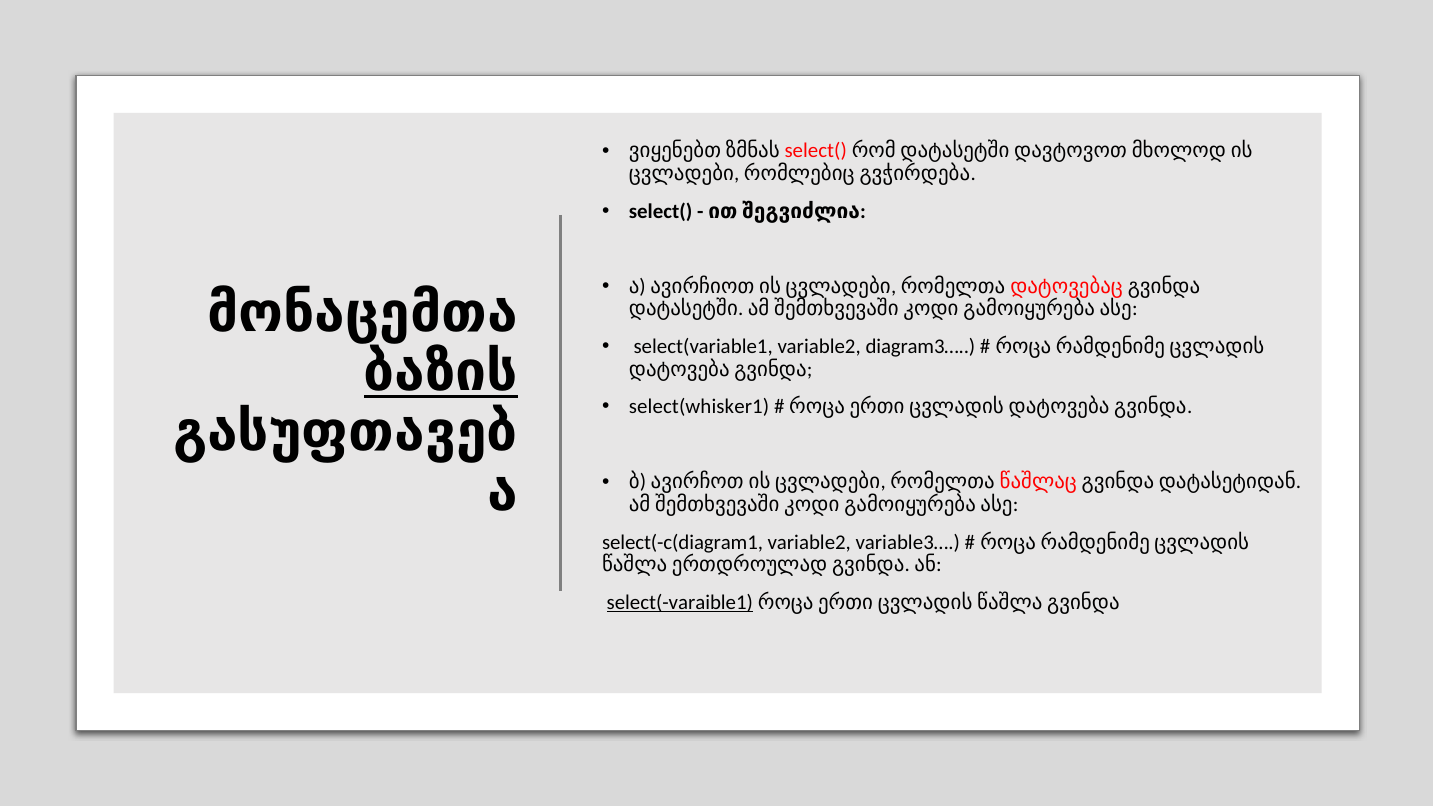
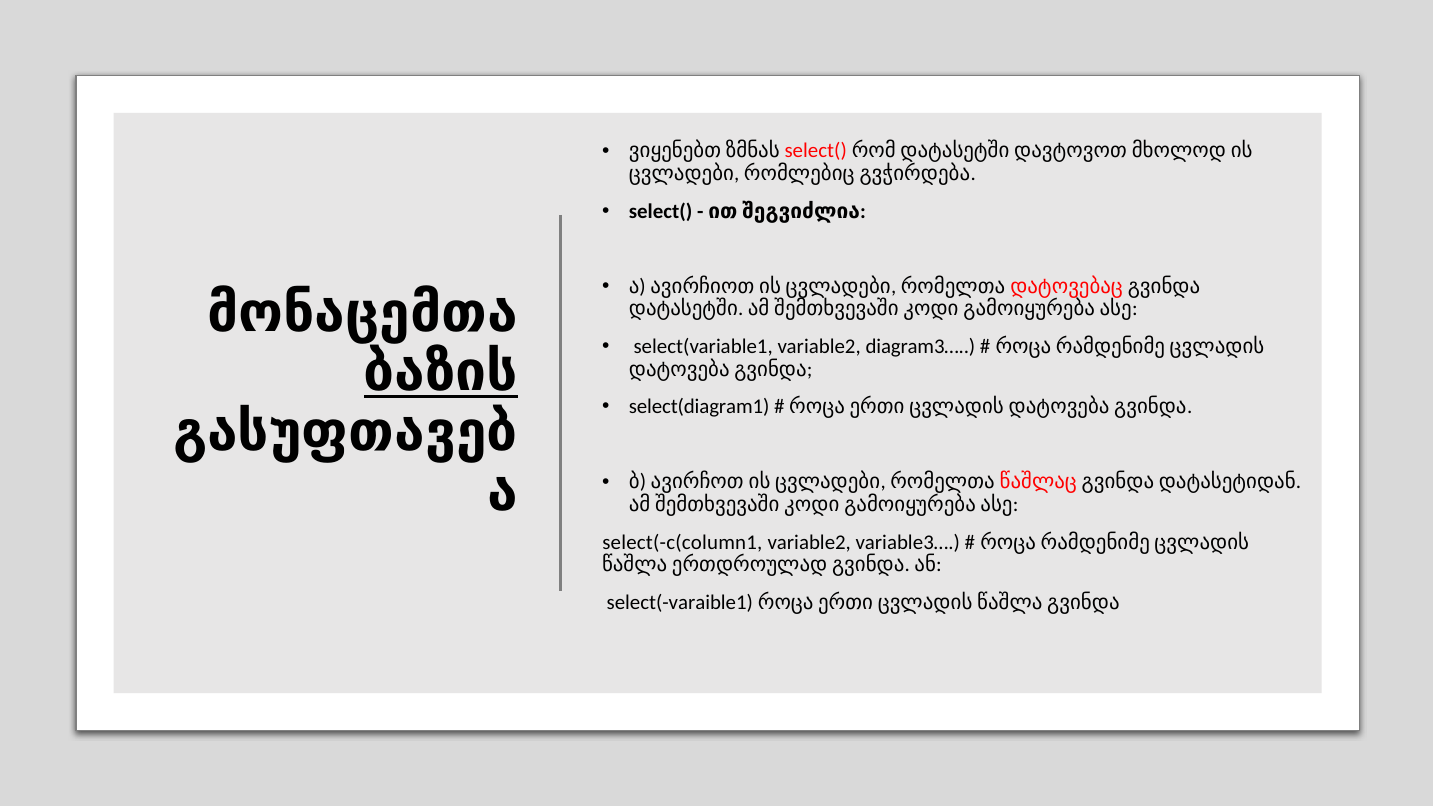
select(whisker1: select(whisker1 -> select(diagram1 (699, 407)
select(-c(diagram1: select(-c(diagram1 -> select(-c(column1 (682, 542)
select(-varaible1 underline: present -> none (680, 602)
